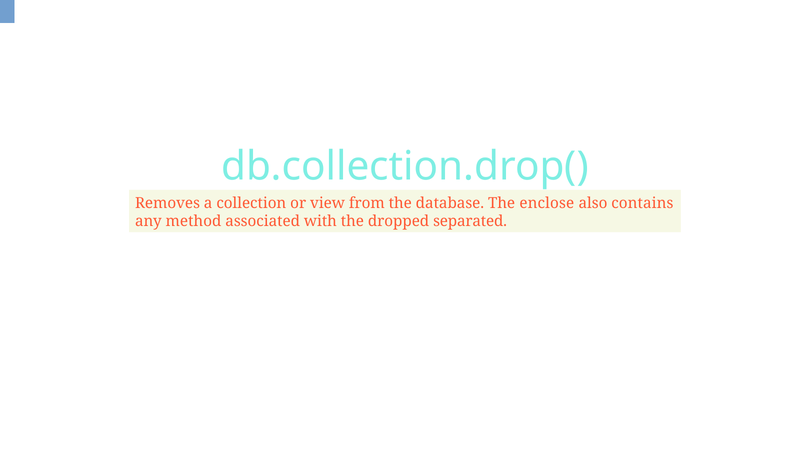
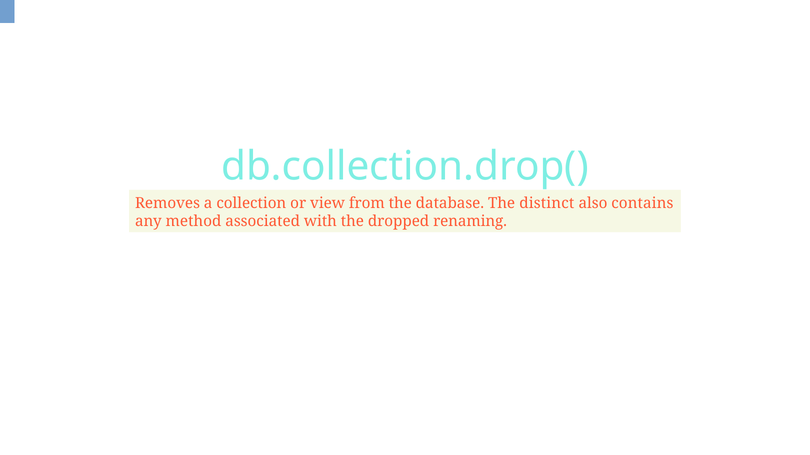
enclose: enclose -> distinct (547, 203)
separated: separated -> renaming (470, 222)
